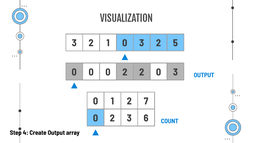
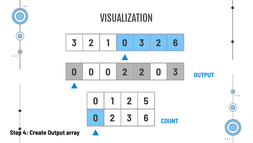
2 5: 5 -> 6 (175, 43)
7: 7 -> 5 (146, 101)
